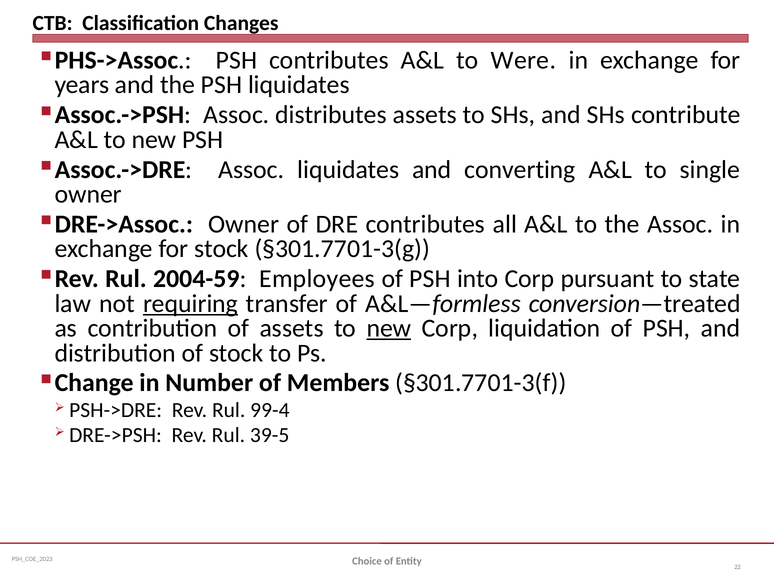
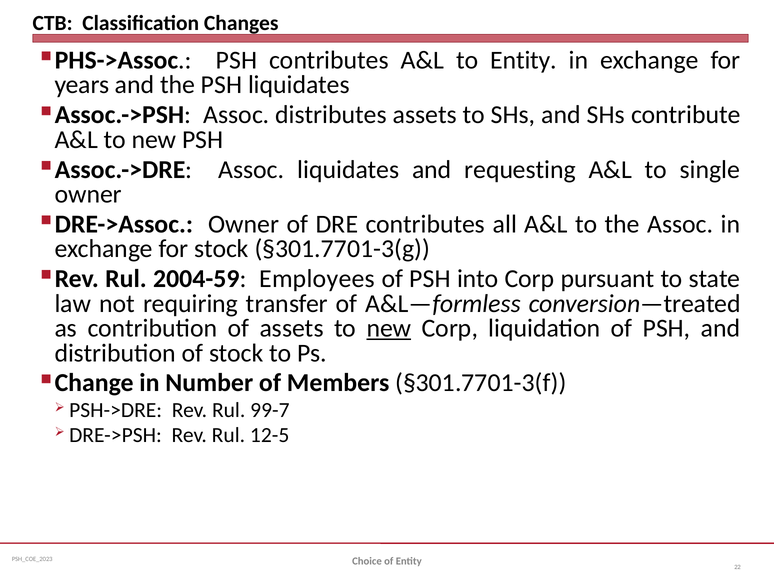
to Were: Were -> Entity (524, 60)
converting: converting -> requesting (520, 170)
requiring underline: present -> none (191, 304)
99-4: 99-4 -> 99-7 (270, 410)
39-5: 39-5 -> 12-5 (270, 435)
